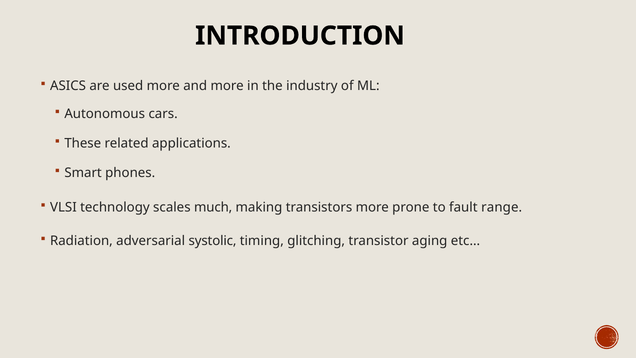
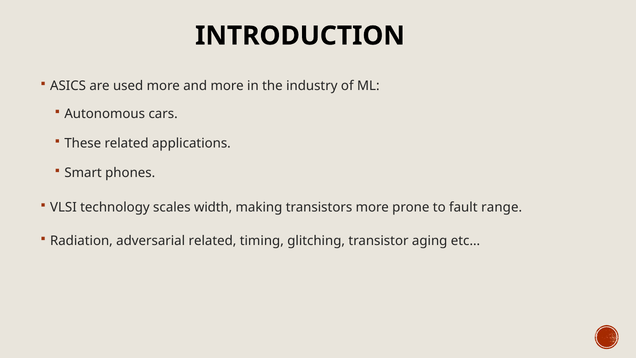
much: much -> width (213, 207)
adversarial systolic: systolic -> related (212, 241)
